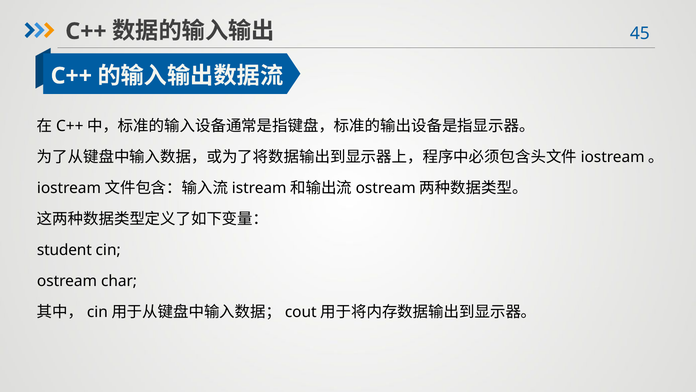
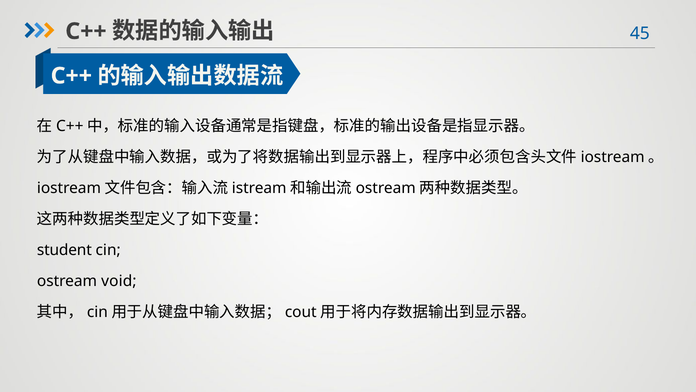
char: char -> void (119, 281)
